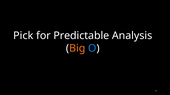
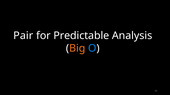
Pick: Pick -> Pair (23, 36)
